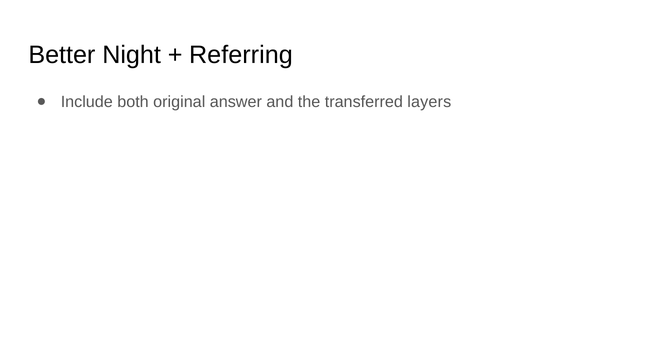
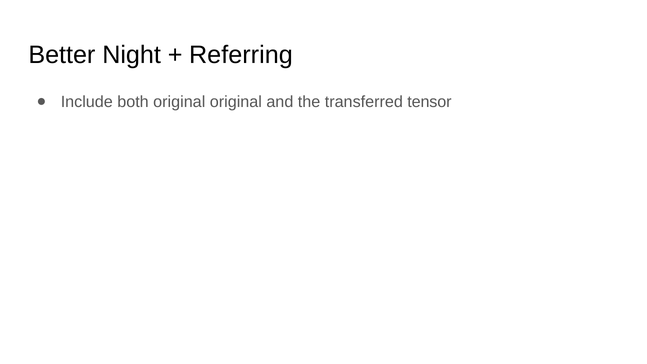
original answer: answer -> original (236, 102)
layers: layers -> tensor (429, 102)
